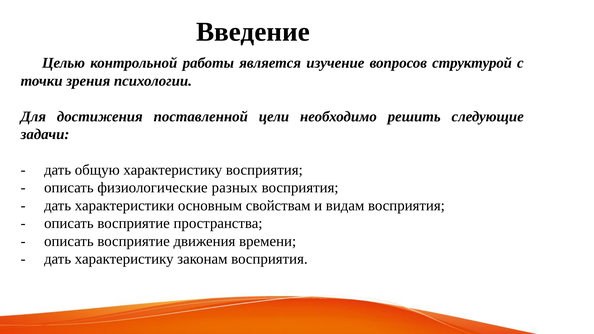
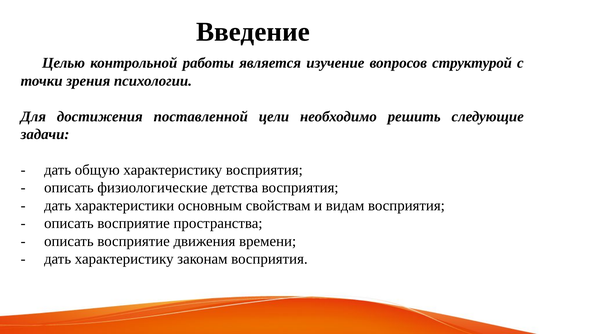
разных: разных -> детства (235, 188)
